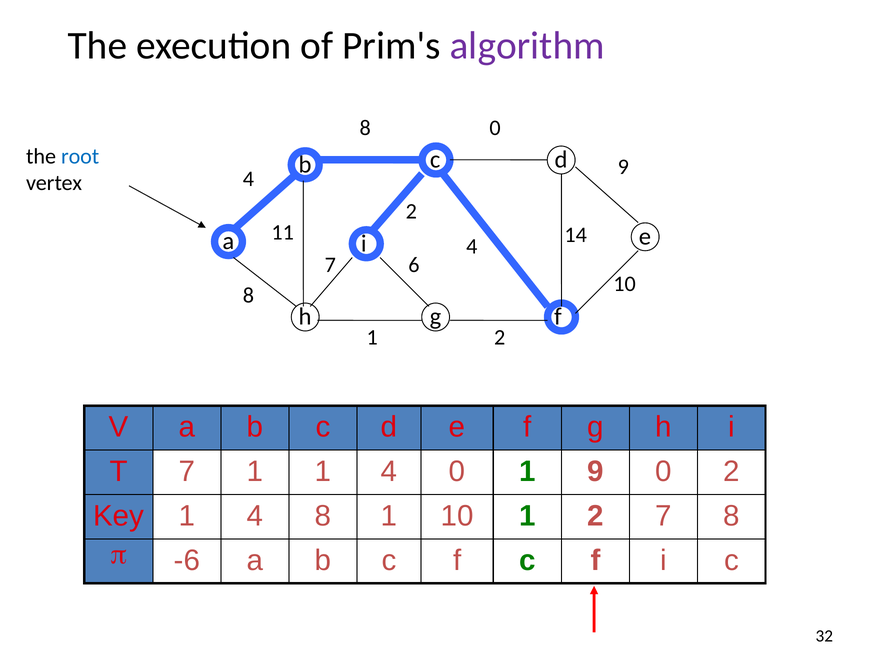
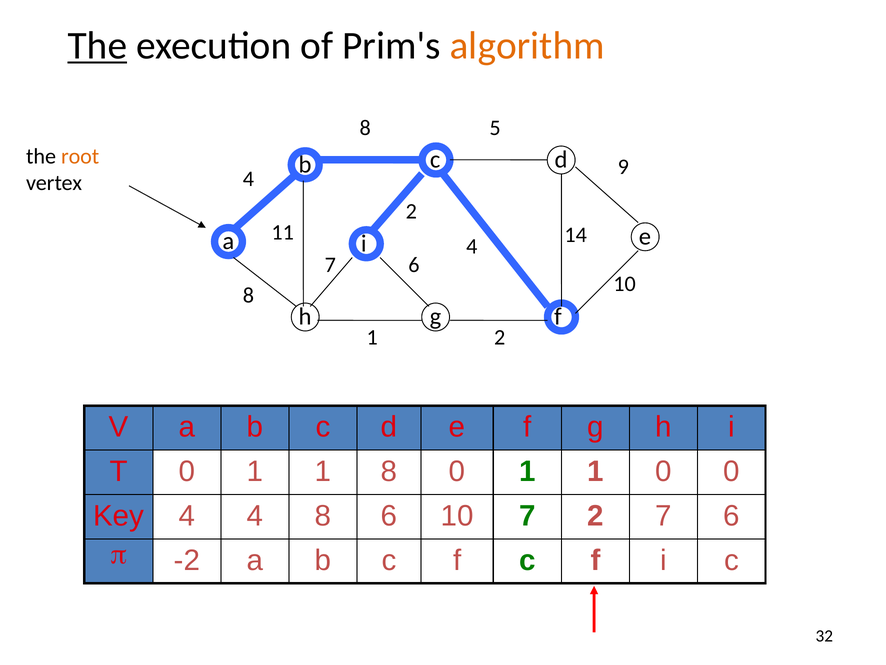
The underline: none -> present (97, 46)
algorithm colour: purple -> orange (527, 46)
8 0: 0 -> 5 (495, 128)
root colour: blue -> orange (80, 156)
T 7: 7 -> 0 (187, 471)
1 1 4: 4 -> 8 (389, 471)
9: 9 -> 1 (595, 471)
0 2: 2 -> 0 (732, 471)
Key 1: 1 -> 4 (187, 516)
8 1: 1 -> 6 (389, 516)
10 1: 1 -> 7 (527, 516)
7 8: 8 -> 6 (732, 516)
-6: -6 -> -2 (187, 560)
